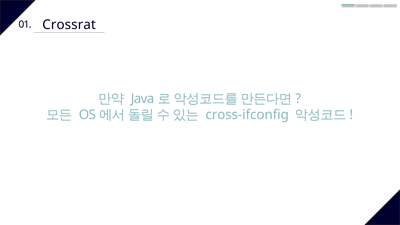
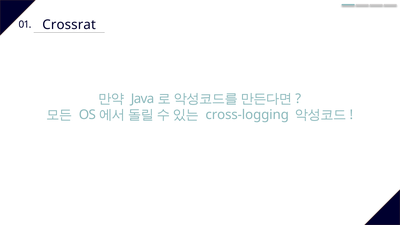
cross-ifconfig: cross-ifconfig -> cross-logging (247, 115)
